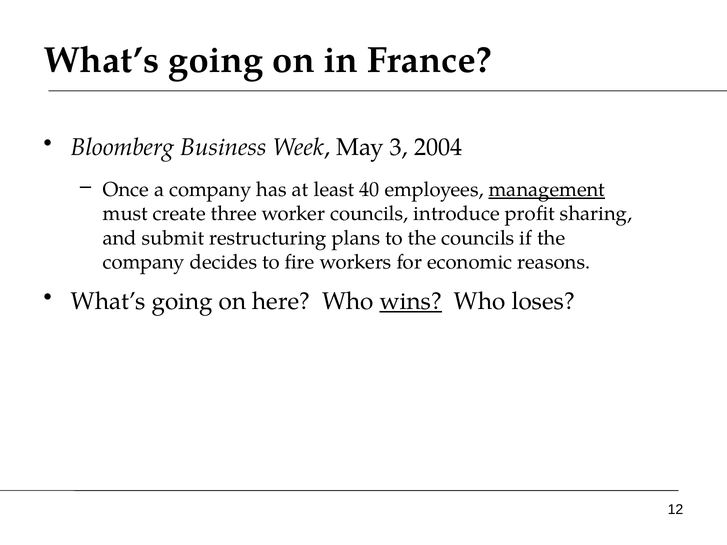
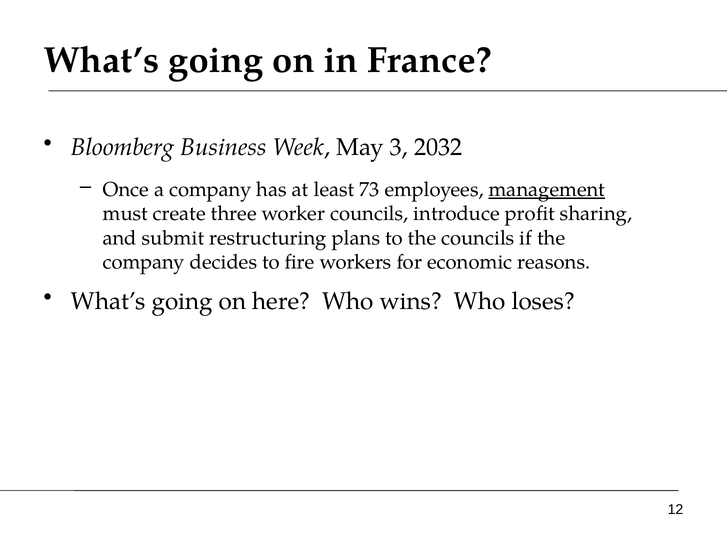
2004: 2004 -> 2032 (438, 147)
40: 40 -> 73 (369, 190)
wins underline: present -> none (411, 301)
